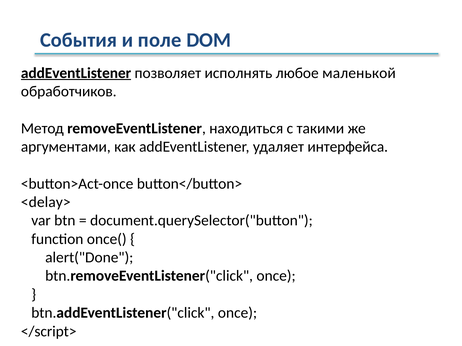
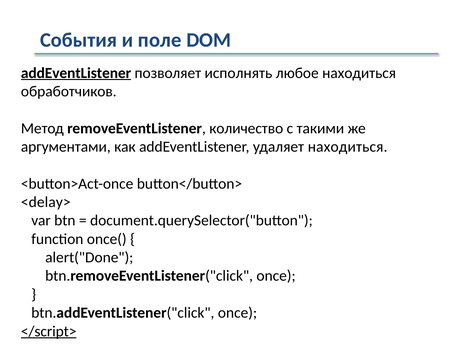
любое маленькой: маленькой -> находиться (359, 73)
находиться: находиться -> количество (246, 128)
удаляет интерфейса: интерфейса -> находиться (348, 147)
</script> underline: none -> present (49, 332)
